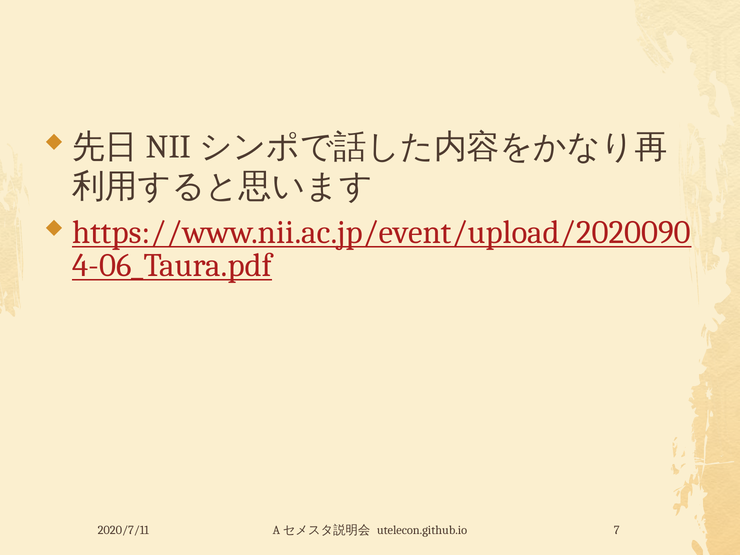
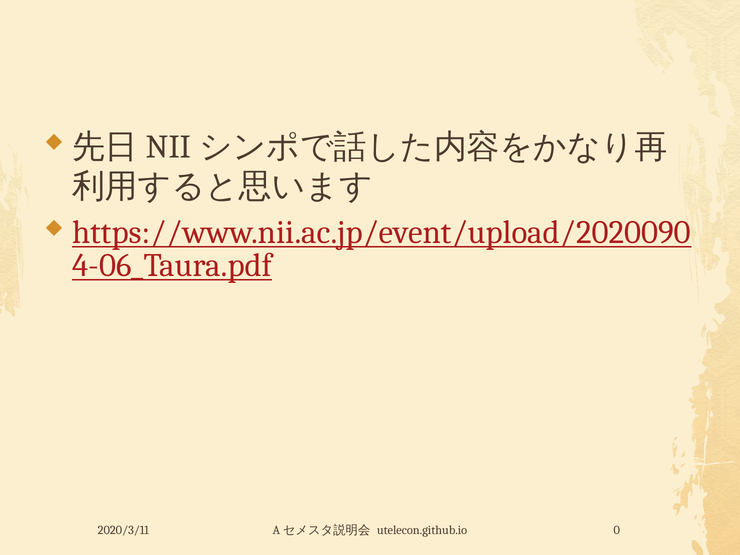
2020/7/11: 2020/7/11 -> 2020/3/11 (123, 530)
7: 7 -> 0 (617, 530)
